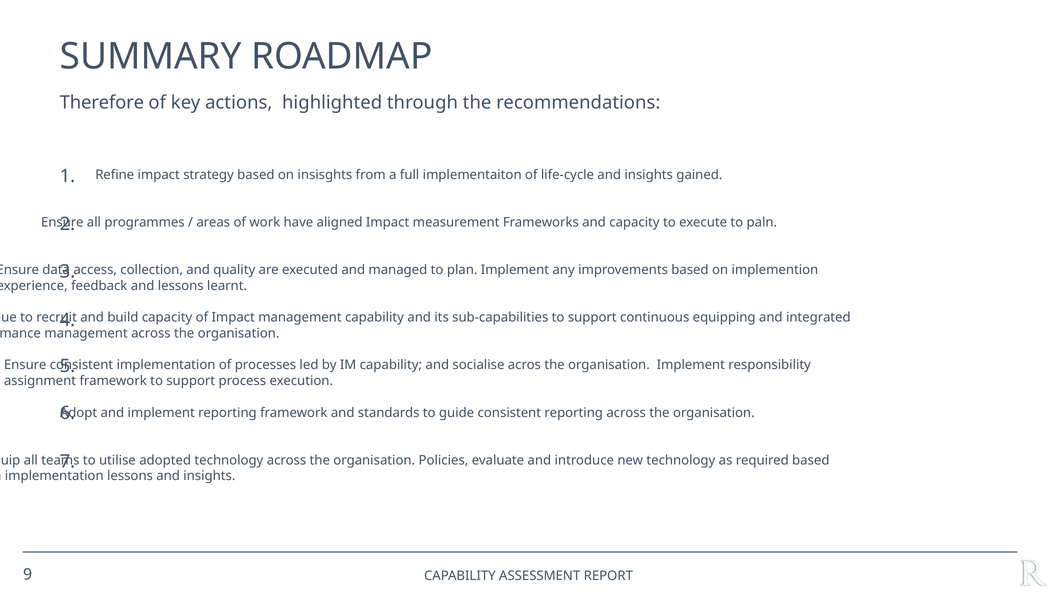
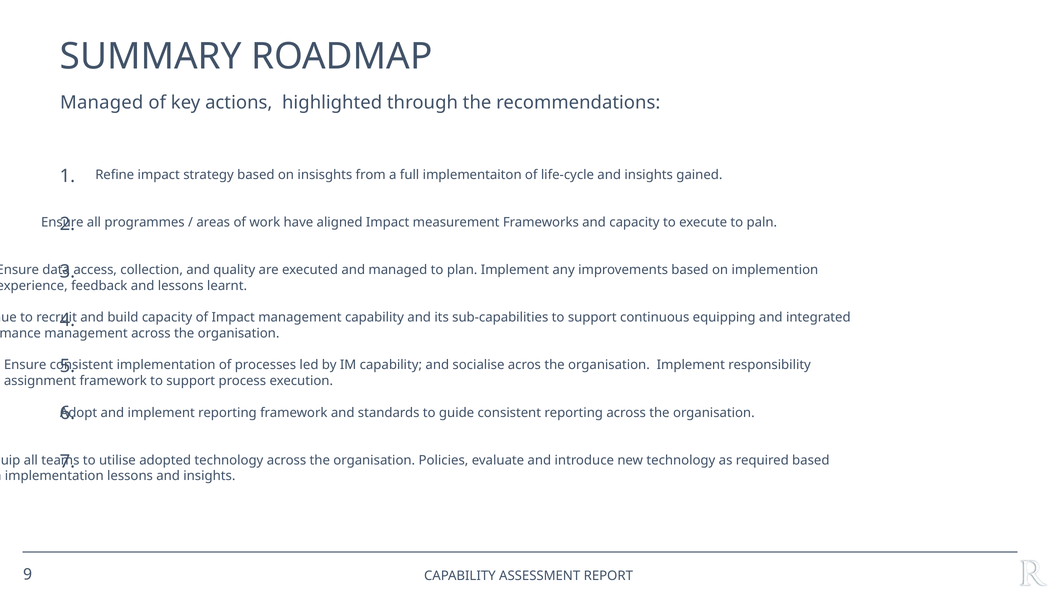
Therefore: Therefore -> Managed (102, 103)
